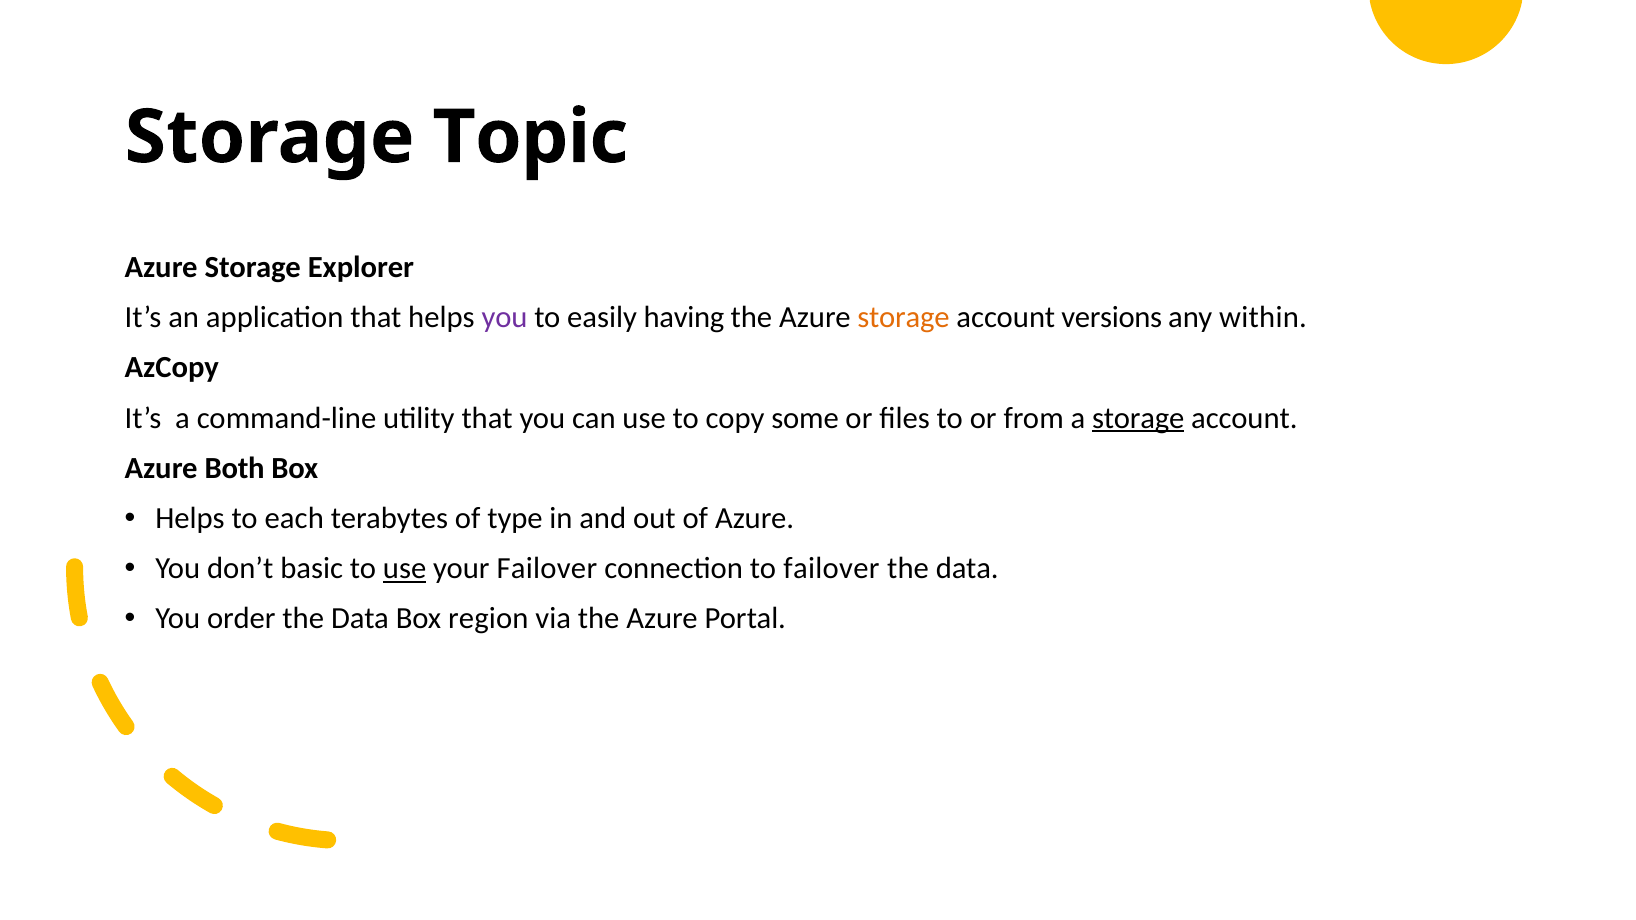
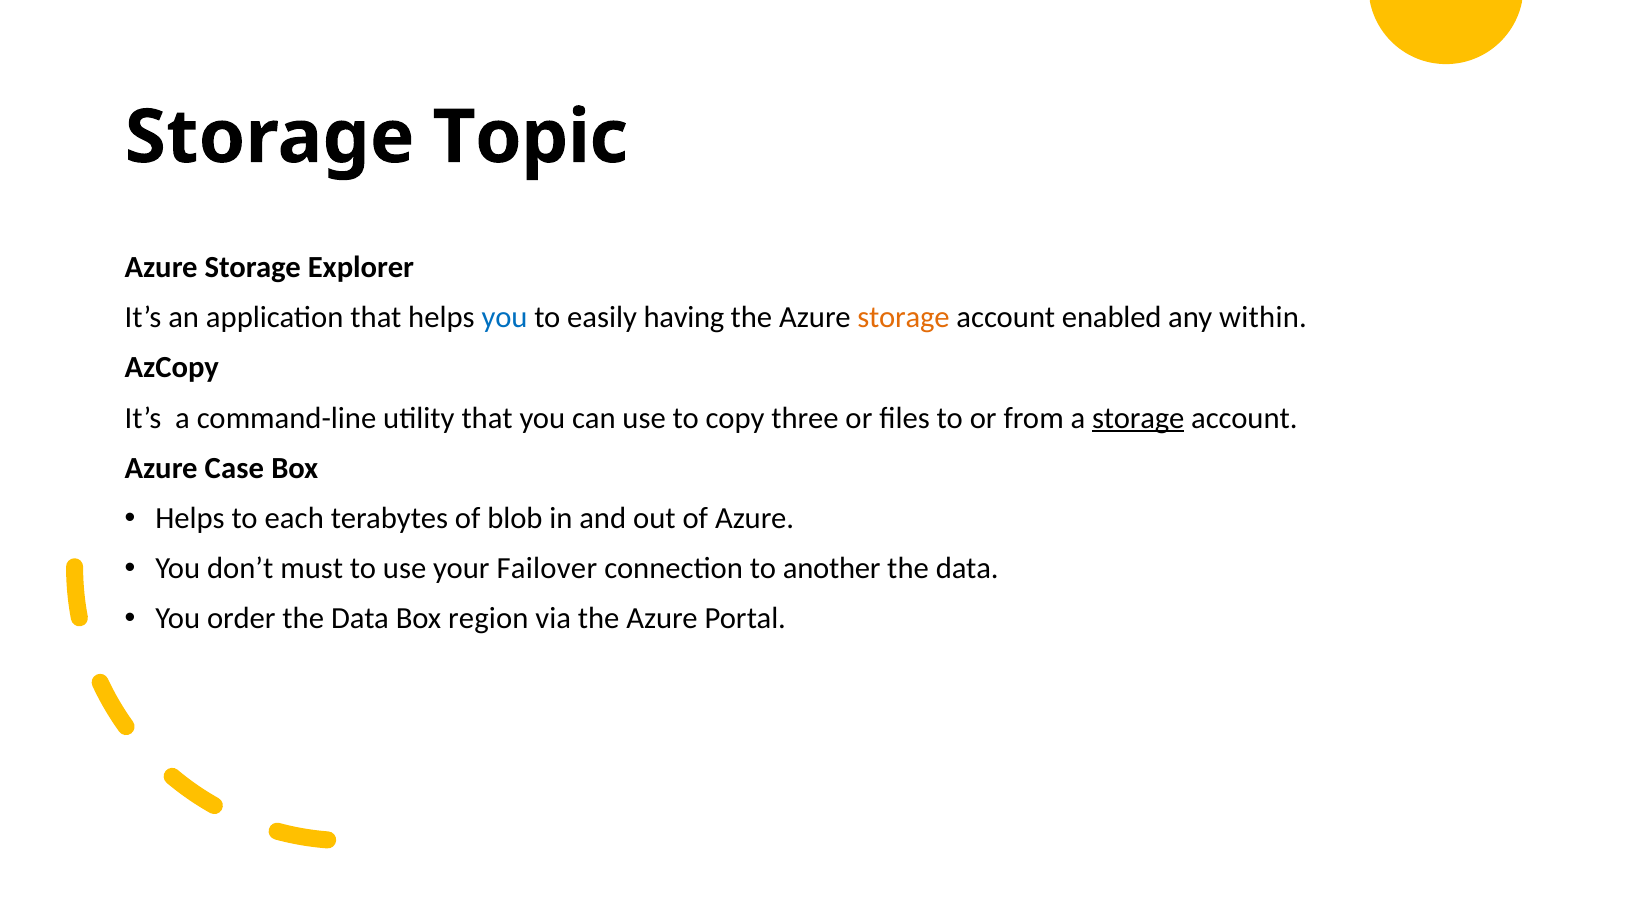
you colour: purple -> blue (504, 318)
versions: versions -> enabled (1112, 318)
some: some -> three (805, 418)
Both: Both -> Case (234, 468)
type: type -> blob (515, 518)
basic: basic -> must (312, 569)
use underline: present -> none (405, 569)
to failover: failover -> another (832, 569)
